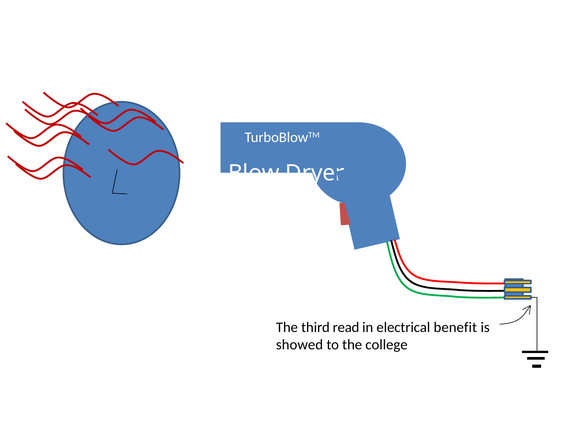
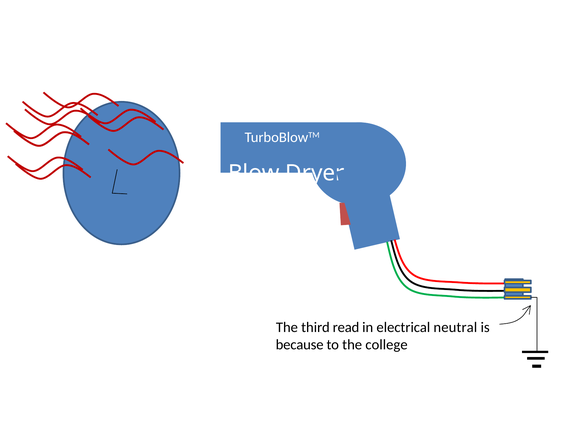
benefit: benefit -> neutral (455, 327)
showed: showed -> because (300, 345)
